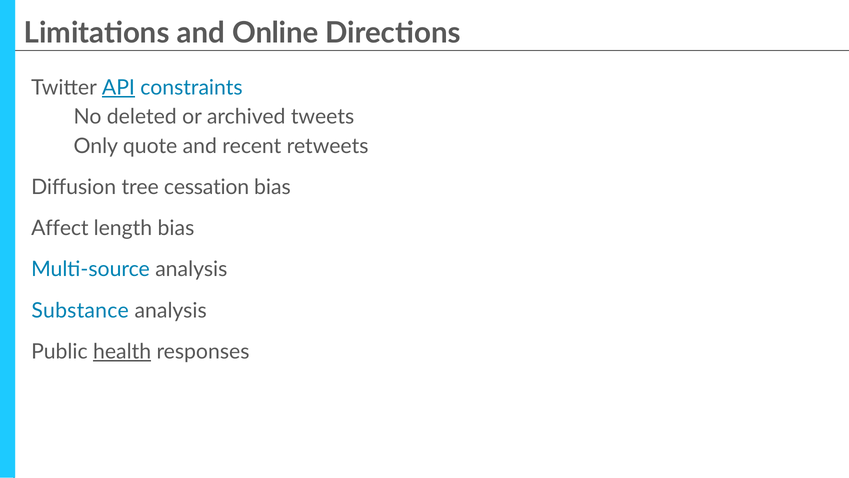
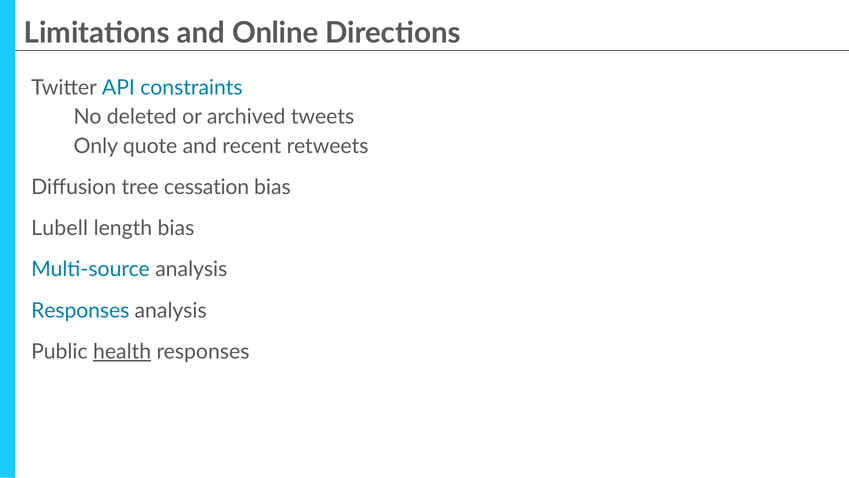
API underline: present -> none (118, 87)
Affect: Affect -> Lubell (60, 228)
Substance: Substance -> Responses (80, 310)
